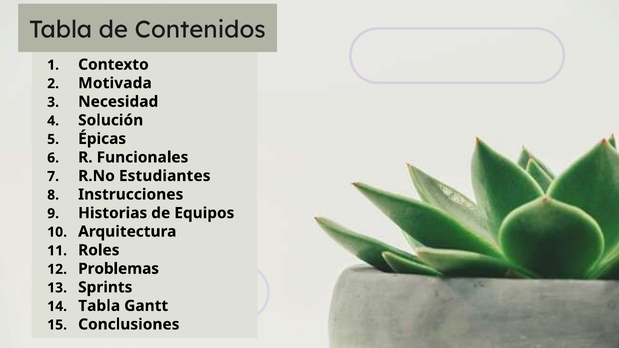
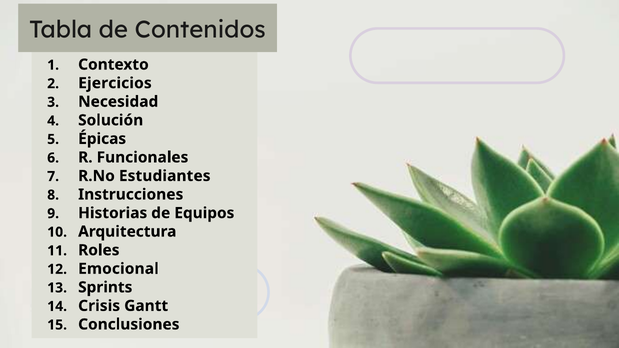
Motivada: Motivada -> Ejercicios (115, 83)
Problemas: Problemas -> Emocional (118, 269)
Tabla: Tabla -> Crisis (99, 306)
